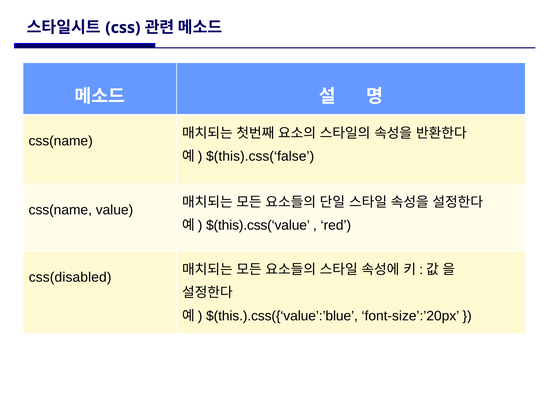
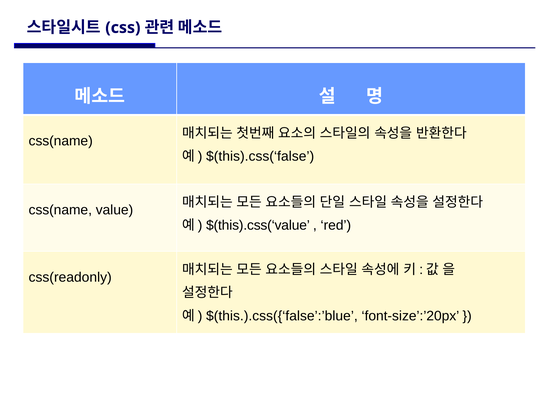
css(disabled: css(disabled -> css(readonly (70, 278)
$(this.).css({‘value’:’blue: $(this.).css({‘value’:’blue -> $(this.).css({‘false’:’blue (282, 316)
